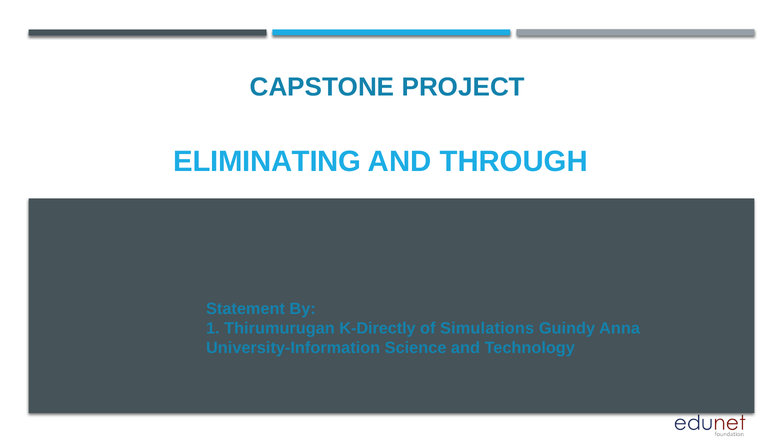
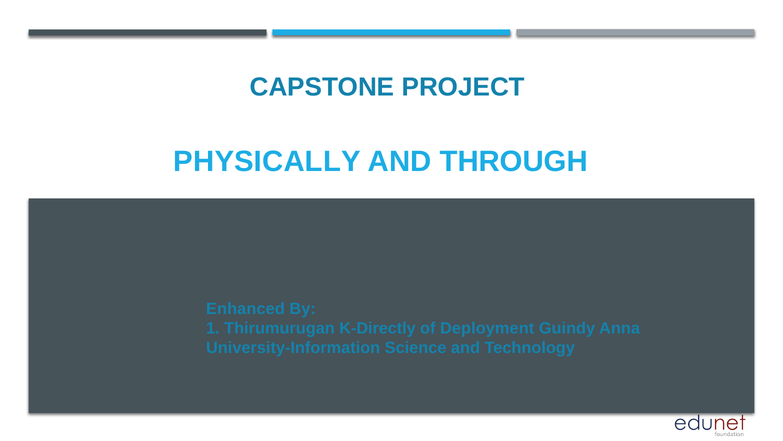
ELIMINATING: ELIMINATING -> PHYSICALLY (267, 161)
Statement: Statement -> Enhanced (245, 308)
Simulations: Simulations -> Deployment (487, 328)
